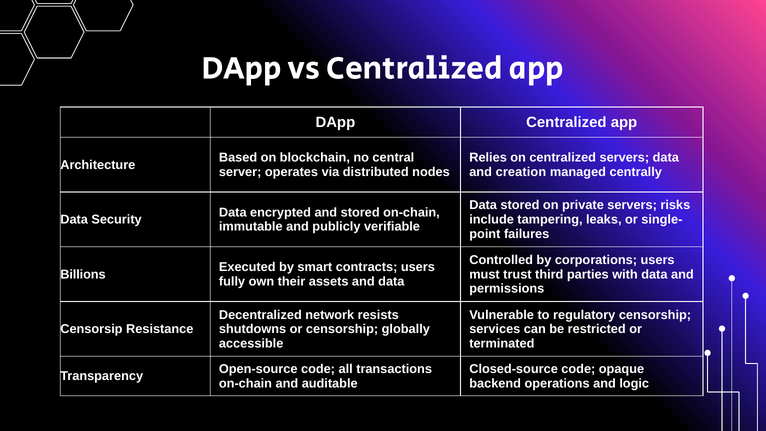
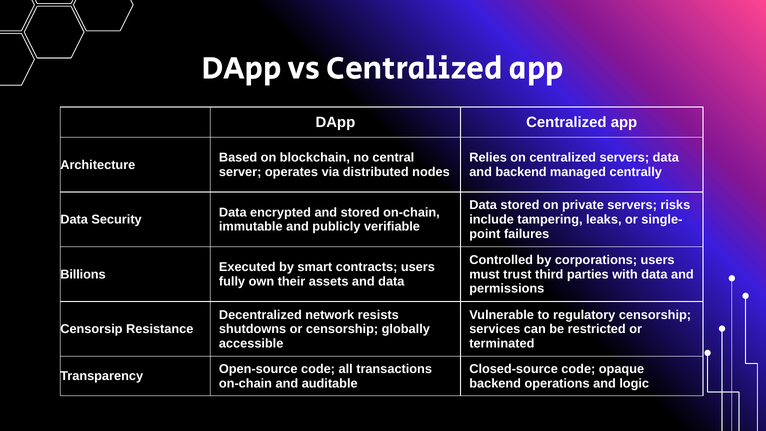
and creation: creation -> backend (521, 172)
